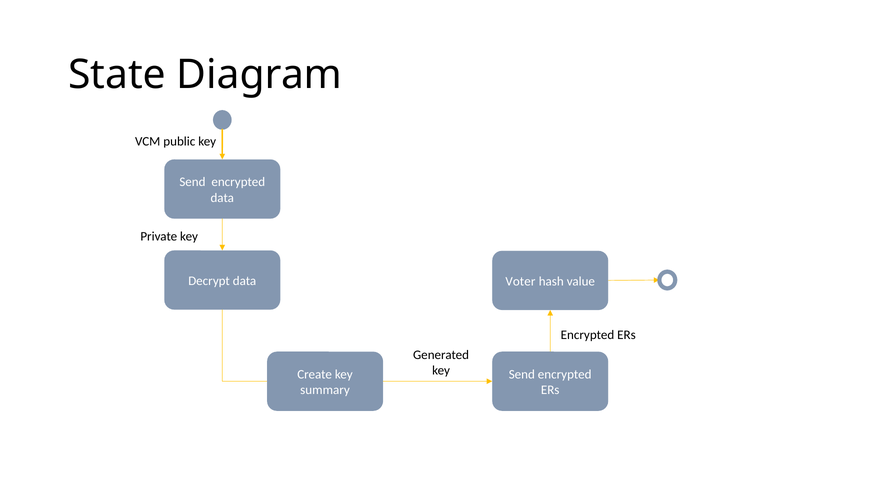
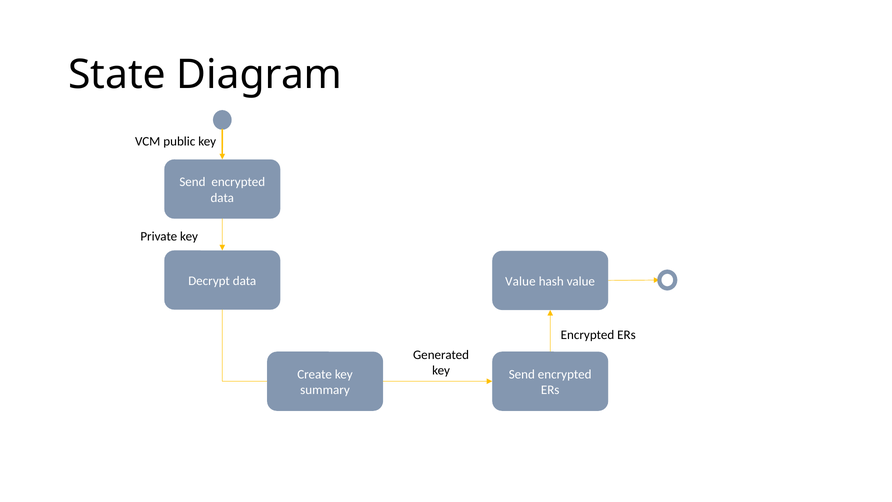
Voter: Voter -> Value (520, 281)
